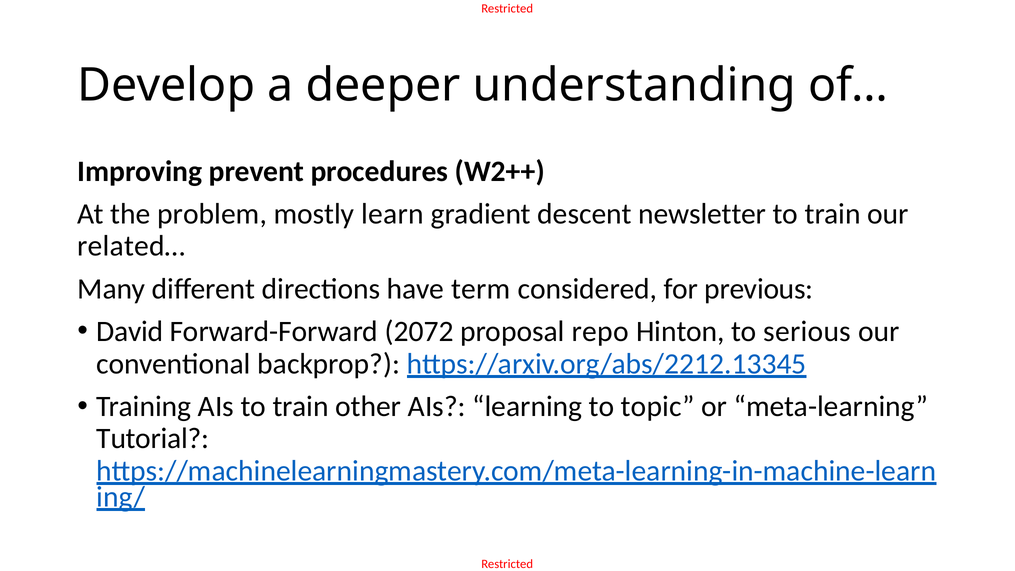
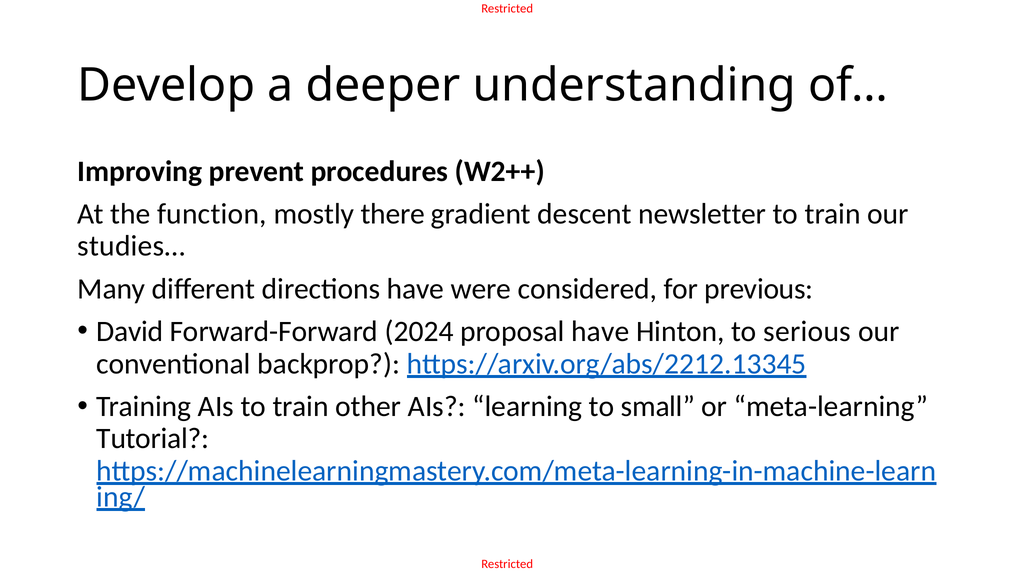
problem: problem -> function (212, 214)
learn: learn -> there (393, 214)
related…: related… -> studies… (131, 246)
term: term -> were (481, 289)
2072: 2072 -> 2024 (419, 331)
proposal repo: repo -> have (600, 331)
topic: topic -> small (658, 406)
